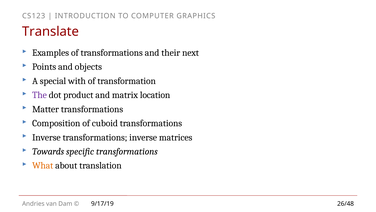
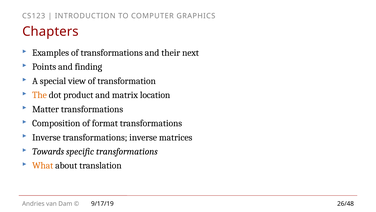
Translate: Translate -> Chapters (50, 32)
objects: objects -> finding (88, 67)
with: with -> view (77, 81)
The colour: purple -> orange (40, 95)
cuboid: cuboid -> format (105, 123)
